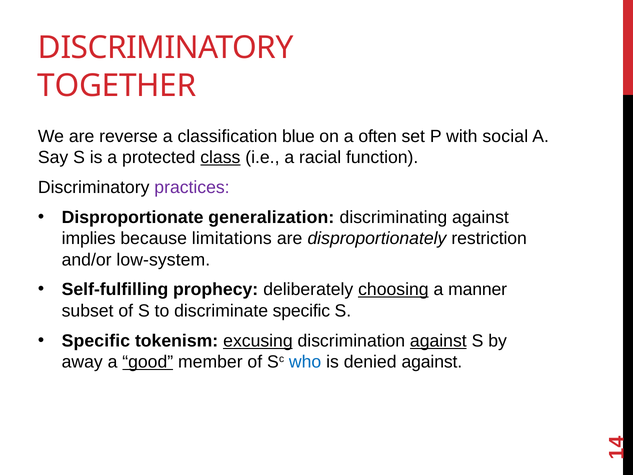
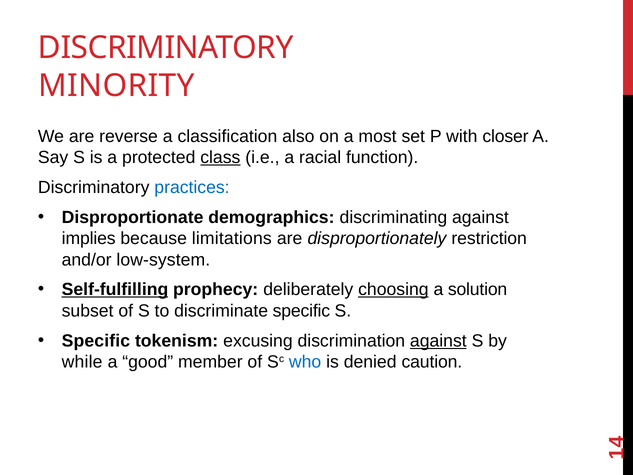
TOGETHER: TOGETHER -> MINORITY (117, 86)
blue: blue -> also (298, 136)
often: often -> most (378, 136)
social: social -> closer (505, 136)
practices colour: purple -> blue (192, 187)
generalization: generalization -> demographics (271, 217)
Self-fulfilling underline: none -> present (115, 289)
manner: manner -> solution (478, 289)
excusing underline: present -> none (258, 341)
away: away -> while (82, 362)
good underline: present -> none (148, 362)
denied against: against -> caution (432, 362)
